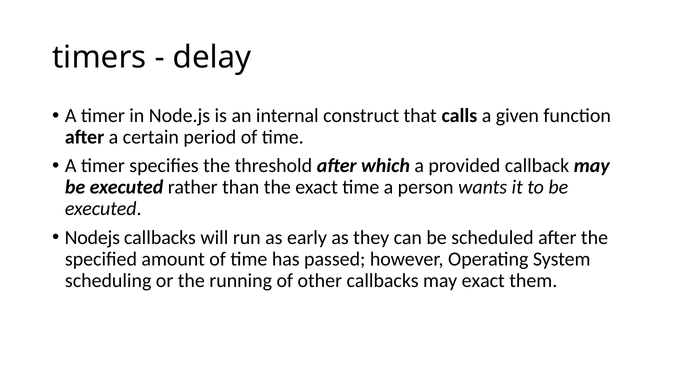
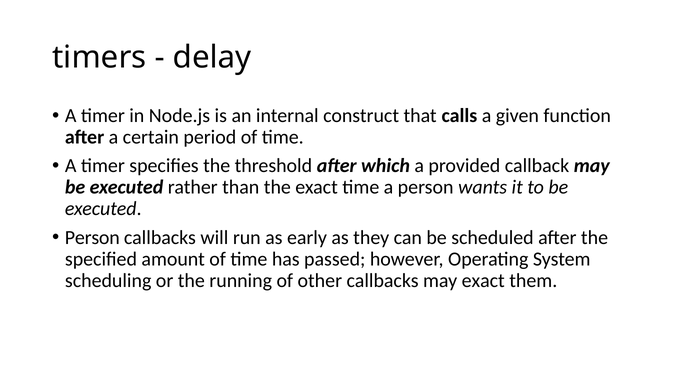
Nodejs: Nodejs -> Person (92, 237)
